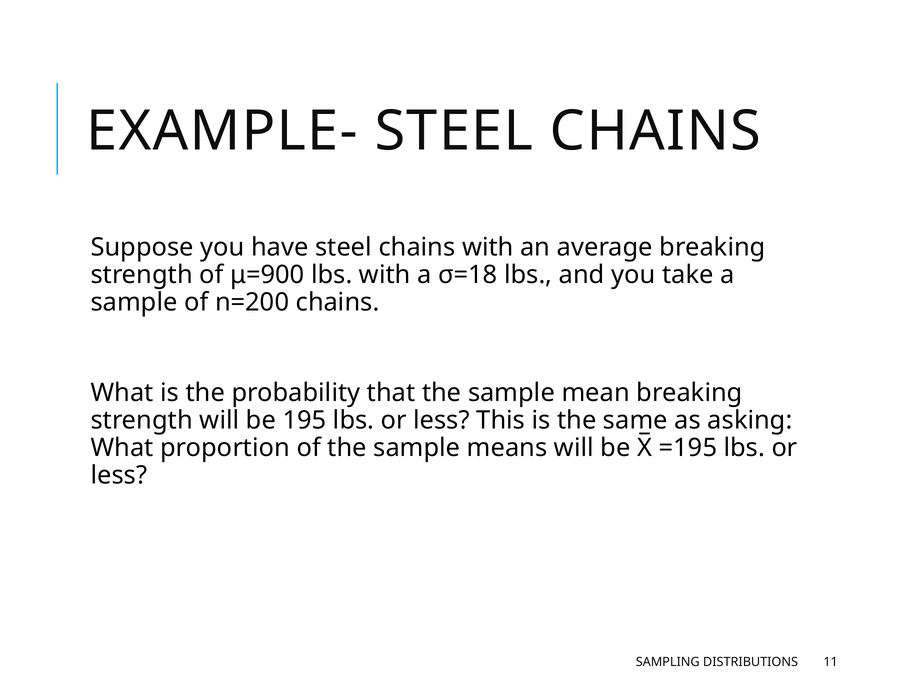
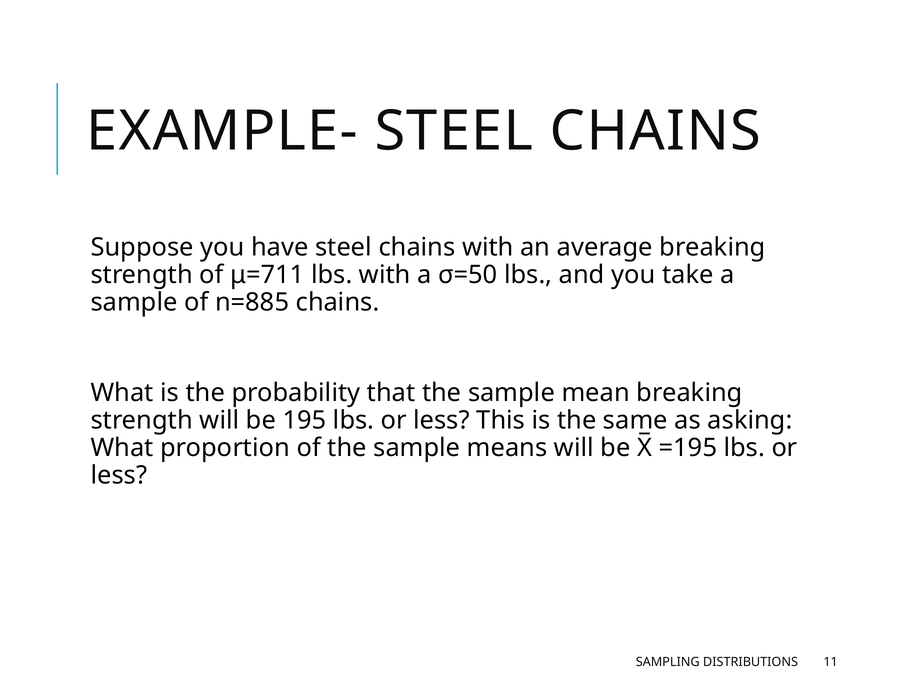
μ=900: μ=900 -> μ=711 (267, 275)
σ=18: σ=18 -> σ=50 (468, 275)
n=200: n=200 -> n=885 (252, 302)
